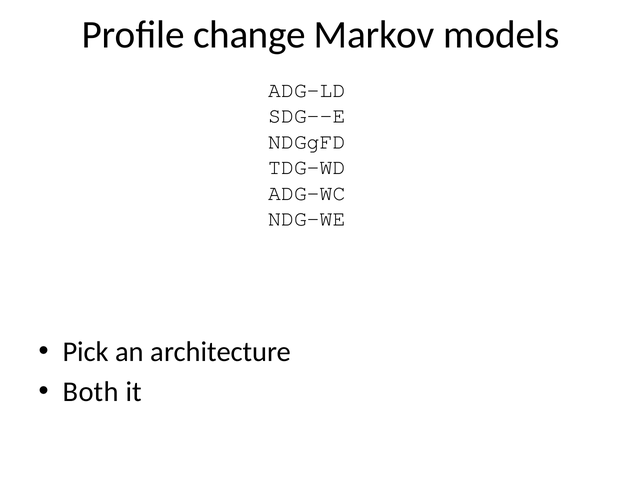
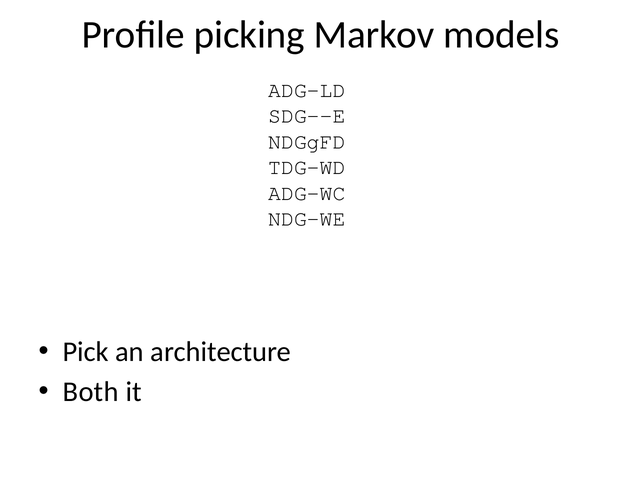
change: change -> picking (249, 35)
